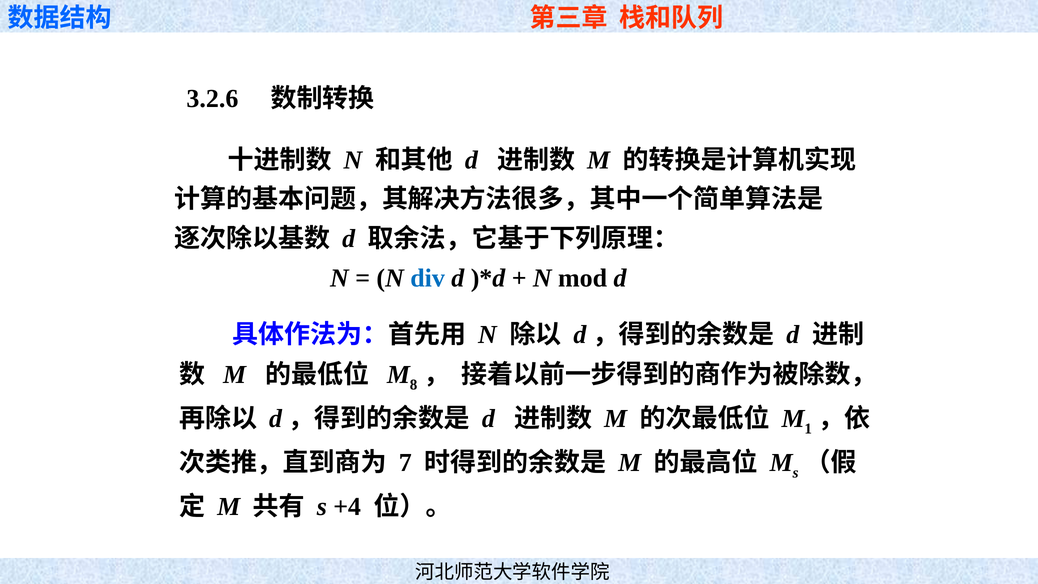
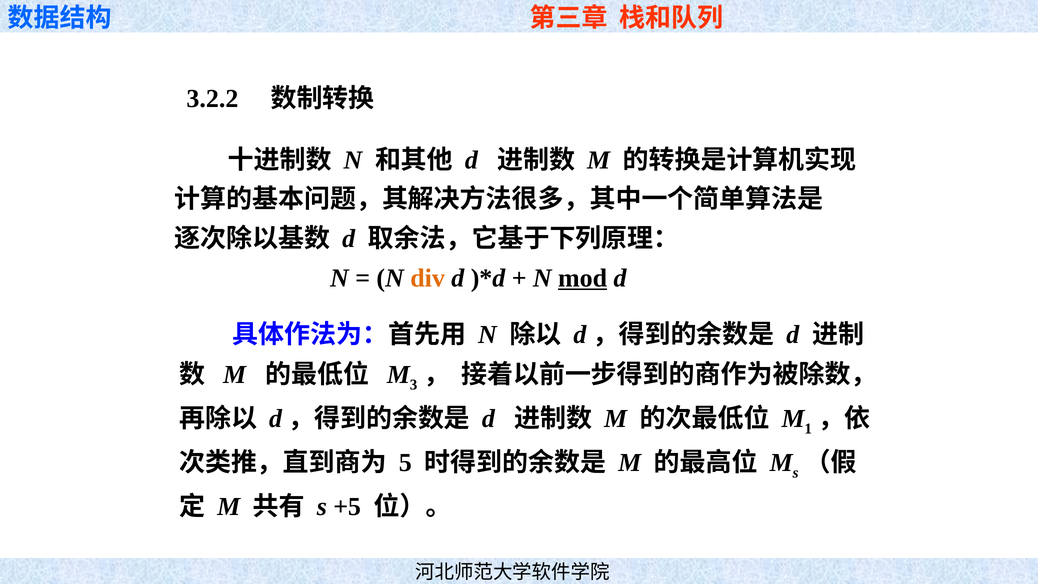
3.2.6: 3.2.6 -> 3.2.2 (212, 99)
div colour: blue -> orange (428, 278)
mod underline: none -> present (583, 278)
8: 8 -> 3 (414, 385)
7: 7 -> 5 (405, 463)
+4: +4 -> +5 (347, 506)
